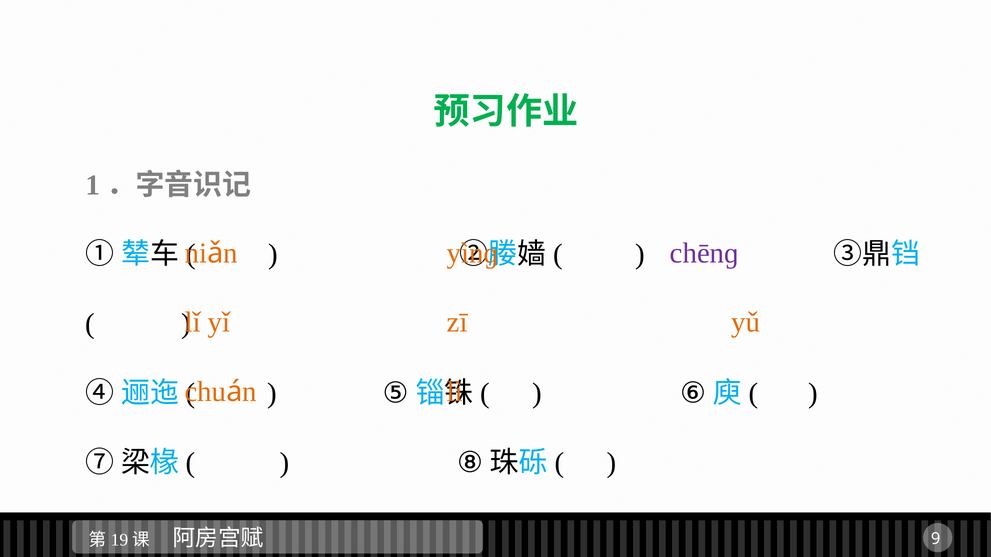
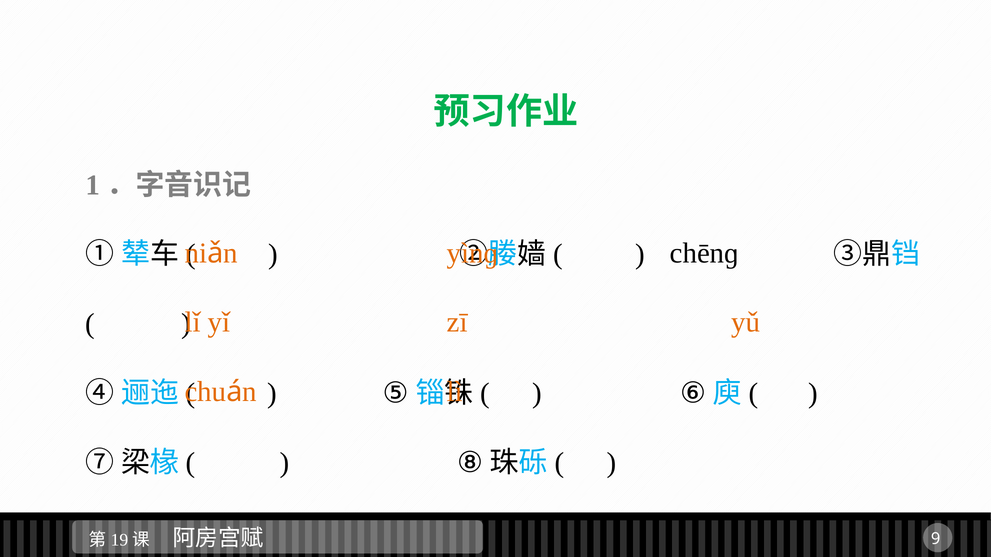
chēnɡ colour: purple -> black (704, 253)
